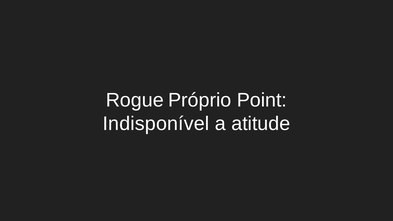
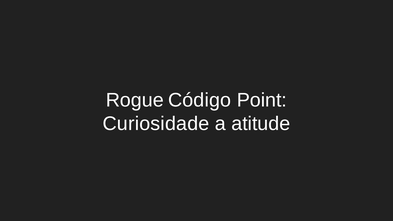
Próprio: Próprio -> Código (200, 100)
Indisponível: Indisponível -> Curiosidade (156, 124)
